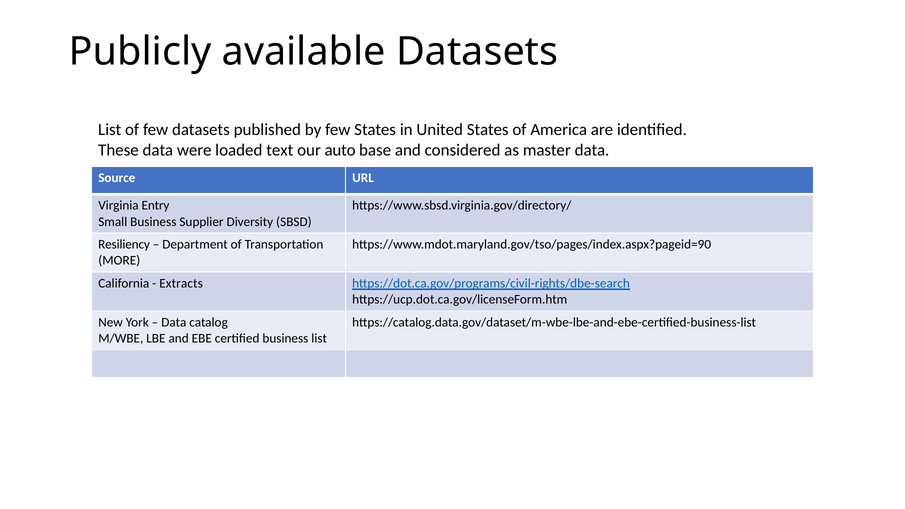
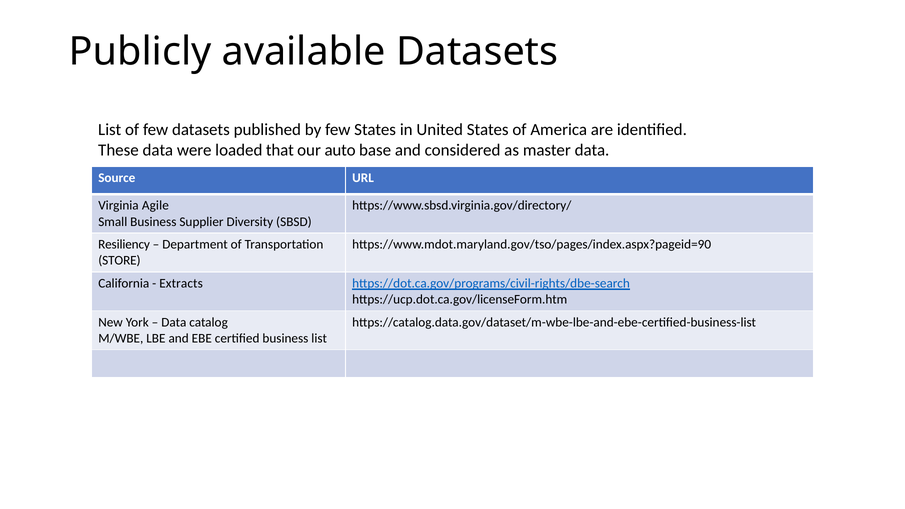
text: text -> that (280, 150)
Entry: Entry -> Agile (155, 206)
MORE: MORE -> STORE (119, 261)
